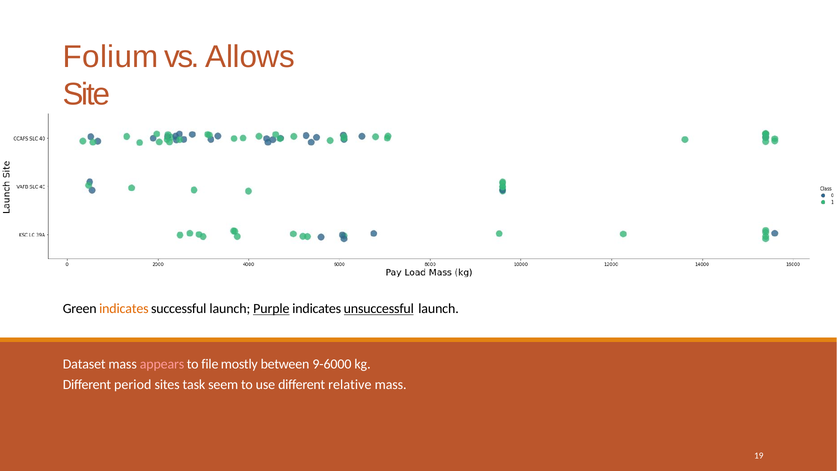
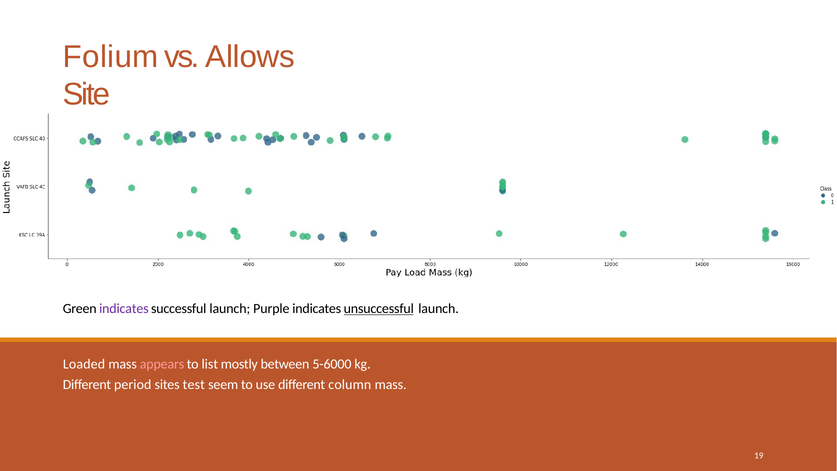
indicates colour: orange -> purple (124, 309)
Purple underline: present -> none (271, 309)
Dataset: Dataset -> Loaded (84, 364)
file: file -> list (210, 364)
9-6000: 9-6000 -> 5-6000 (332, 364)
task: task -> test (194, 384)
relative: relative -> column (350, 384)
